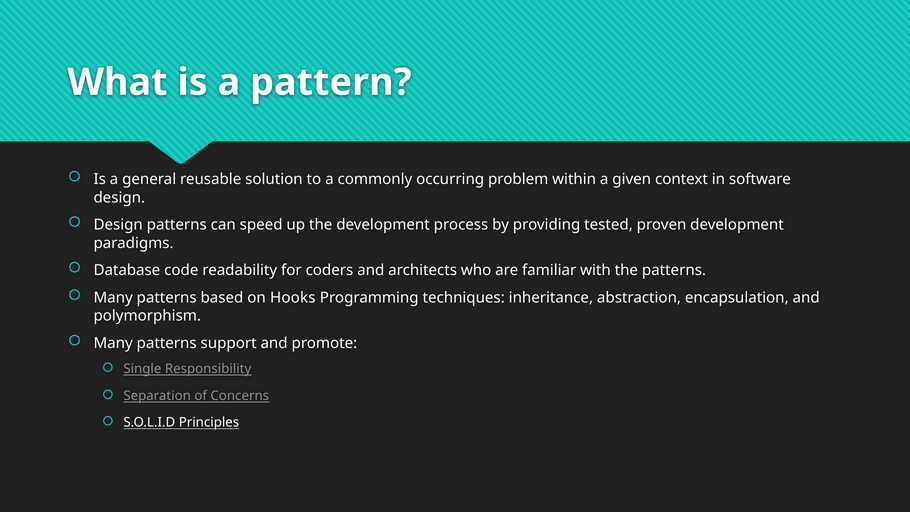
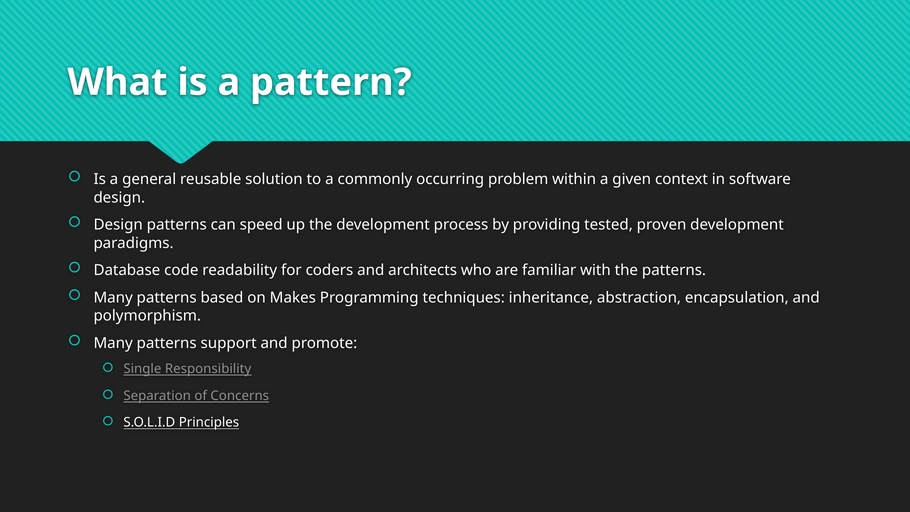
Hooks: Hooks -> Makes (293, 298)
